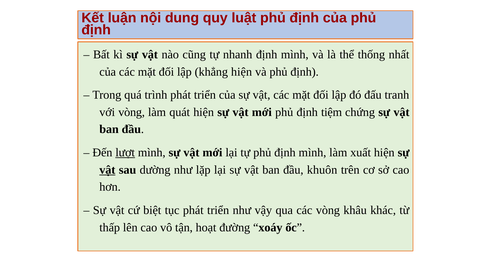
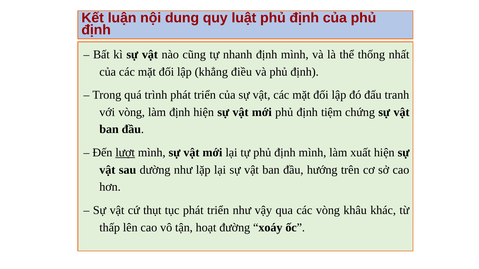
khẳng hiện: hiện -> điều (242, 72)
làm quát: quát -> định (180, 112)
vật underline: present -> none (107, 170)
khuôn: khuôn -> hướng (322, 170)
biệt: biệt -> thụt (152, 211)
